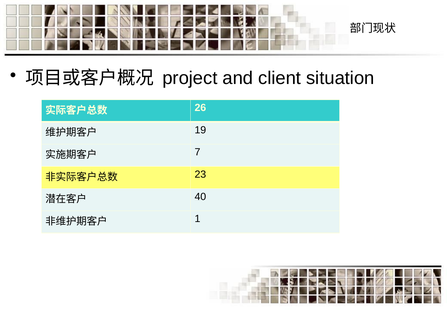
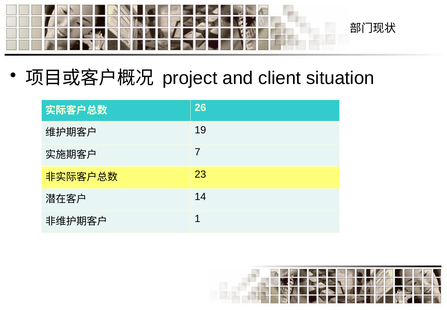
40: 40 -> 14 (200, 196)
